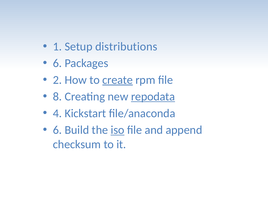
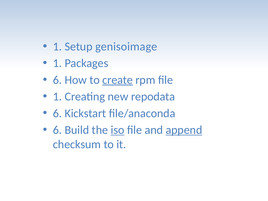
distributions: distributions -> genisoimage (126, 47)
6: 6 -> 1 (57, 63)
2: 2 -> 6 (57, 80)
8: 8 -> 1 (57, 97)
repodata underline: present -> none (153, 97)
4: 4 -> 6 (57, 113)
append underline: none -> present (184, 130)
